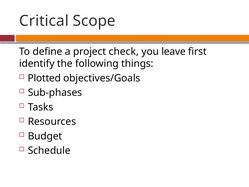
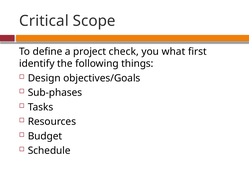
leave: leave -> what (173, 52)
Plotted: Plotted -> Design (44, 78)
